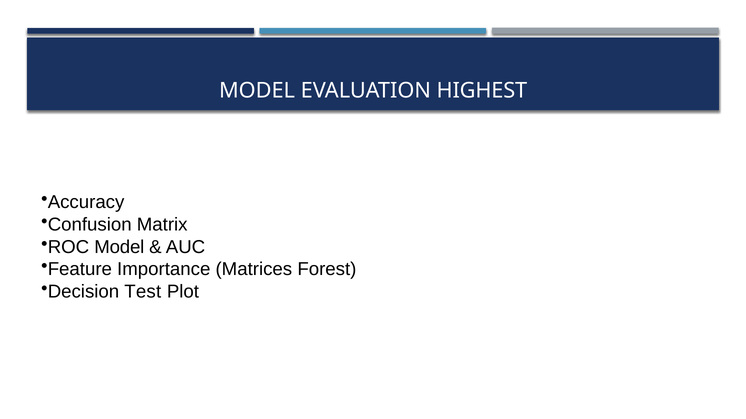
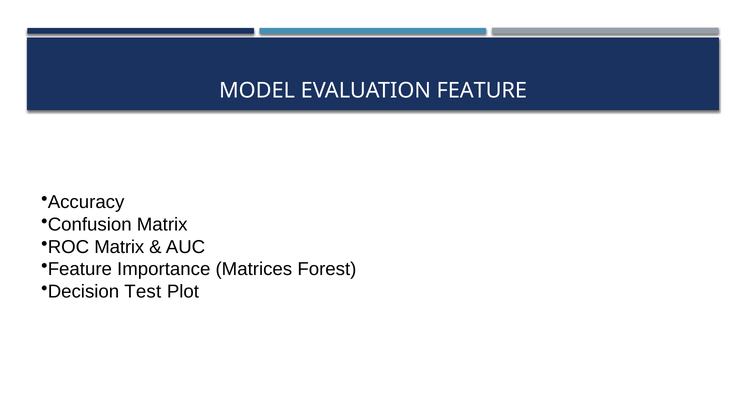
EVALUATION HIGHEST: HIGHEST -> FEATURE (482, 91)
ROC Model: Model -> Matrix (119, 247)
